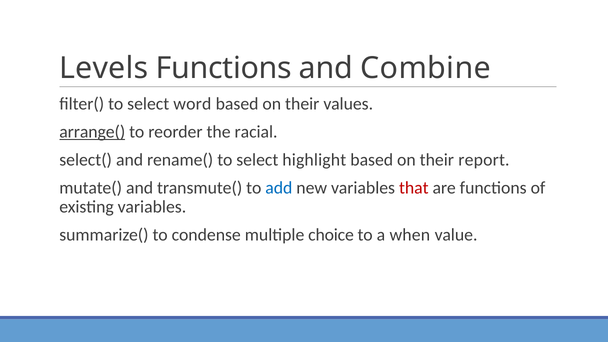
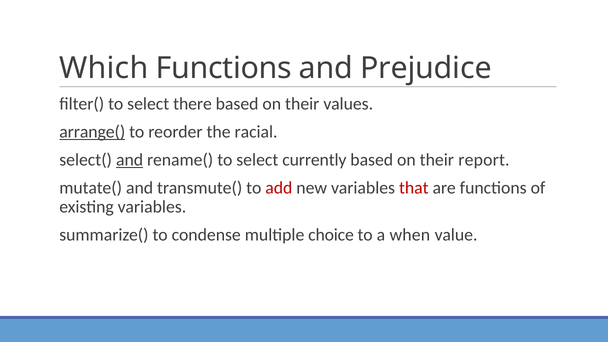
Levels: Levels -> Which (104, 68)
Combine: Combine -> Prejudice (426, 68)
word: word -> there (193, 104)
and underline: none -> present (130, 160)
highlight: highlight -> currently (314, 160)
add colour: blue -> red (279, 188)
